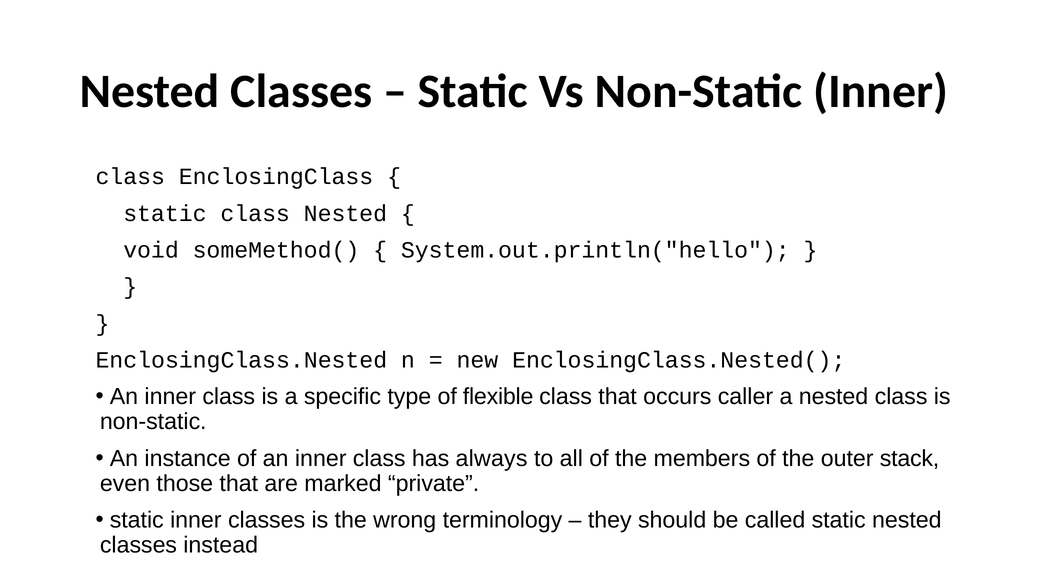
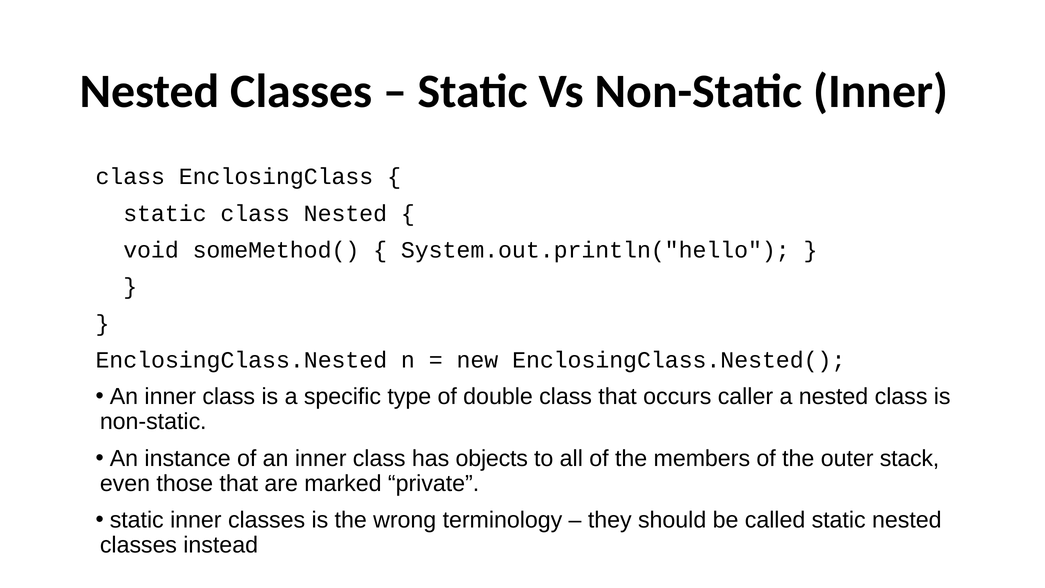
flexible: flexible -> double (498, 397)
always: always -> objects (492, 458)
